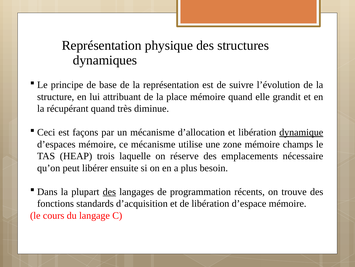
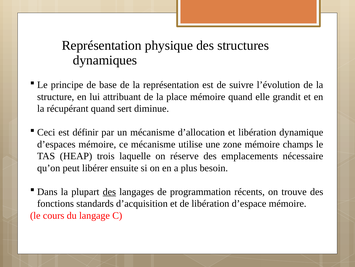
très: très -> sert (125, 108)
façons: façons -> définir (85, 132)
dynamique underline: present -> none (301, 132)
